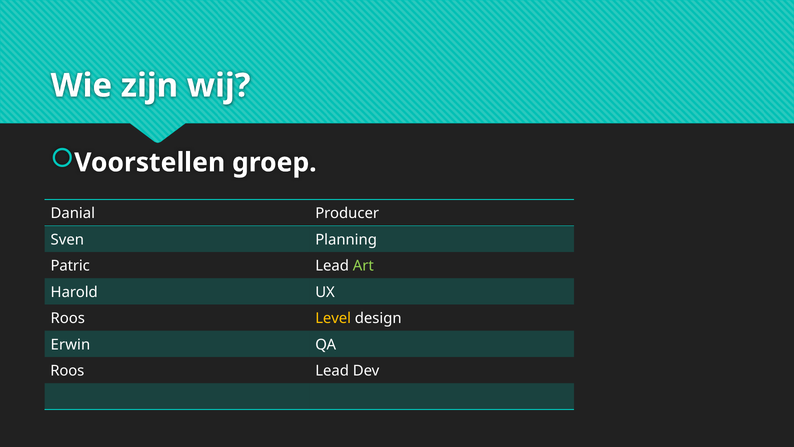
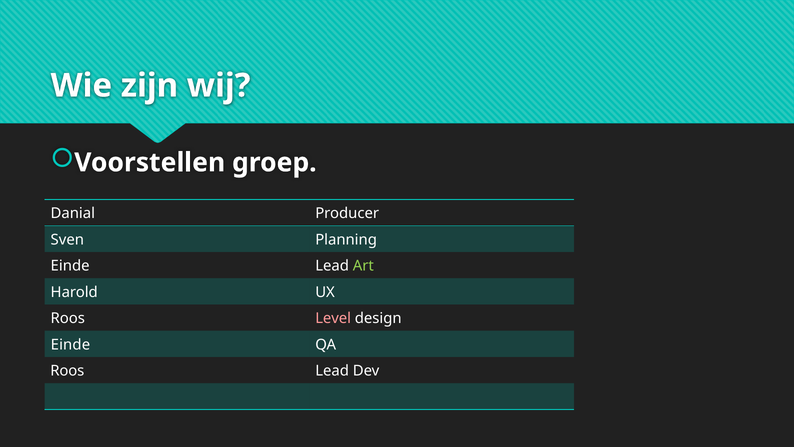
Patric: Patric -> Einde (70, 266)
Level colour: yellow -> pink (333, 318)
Erwin: Erwin -> Einde (70, 344)
